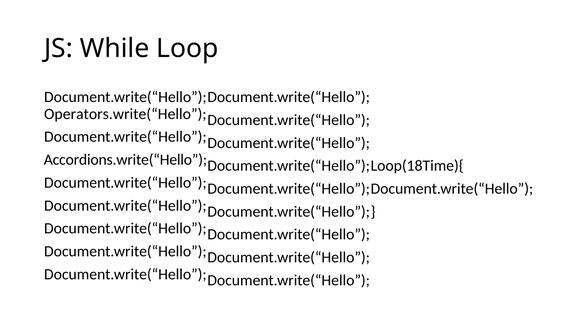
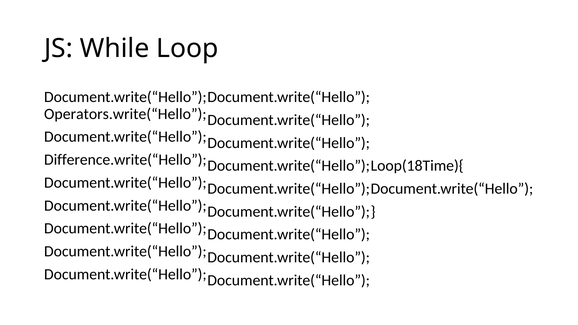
Accordions.write(“Hello: Accordions.write(“Hello -> Difference.write(“Hello (125, 160)
